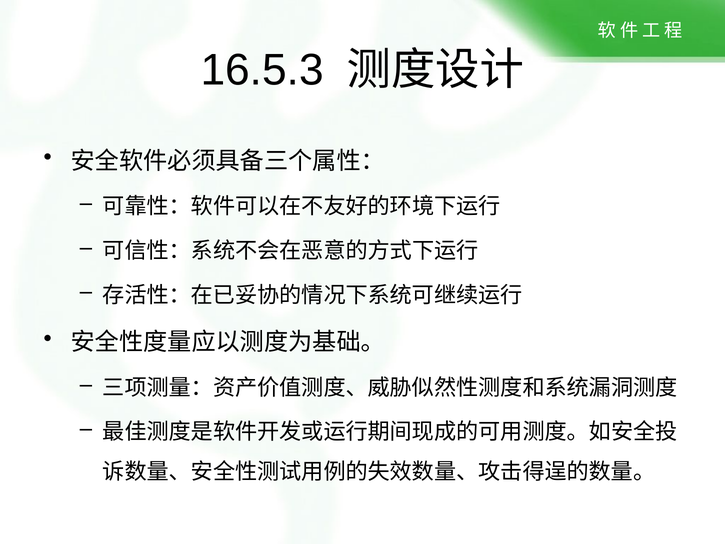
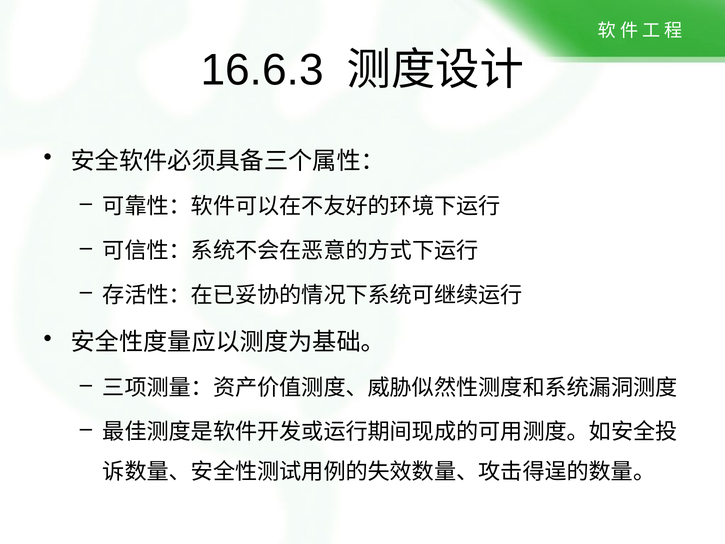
16.5.3: 16.5.3 -> 16.6.3 (262, 70)
